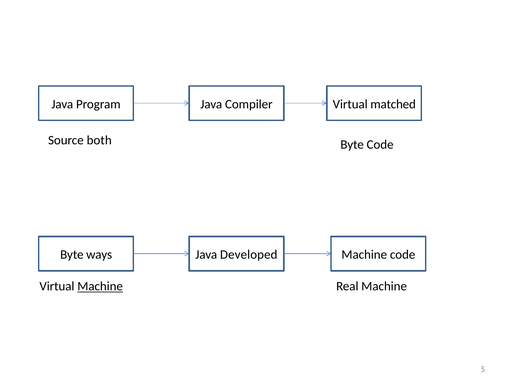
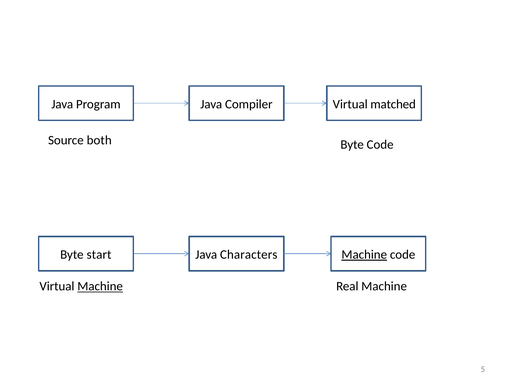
ways: ways -> start (99, 255)
Developed: Developed -> Characters (249, 255)
Machine underline: none -> present (364, 255)
